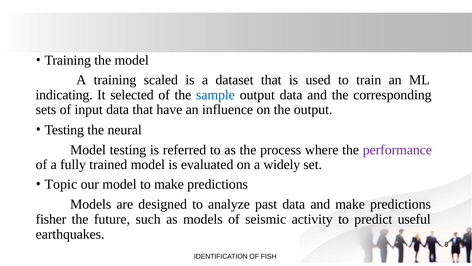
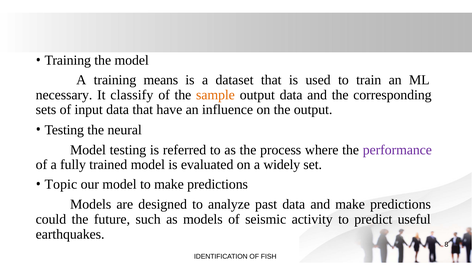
scaled: scaled -> means (161, 80)
indicating: indicating -> necessary (64, 95)
selected: selected -> classify (132, 95)
sample colour: blue -> orange (215, 95)
fisher: fisher -> could (51, 219)
